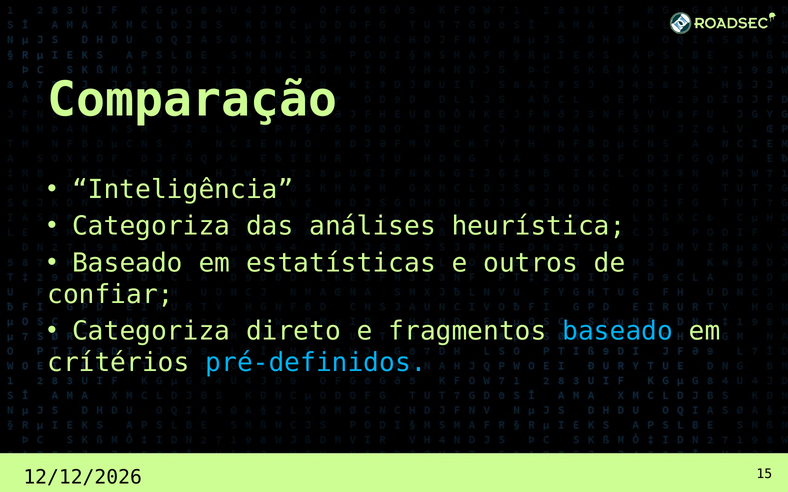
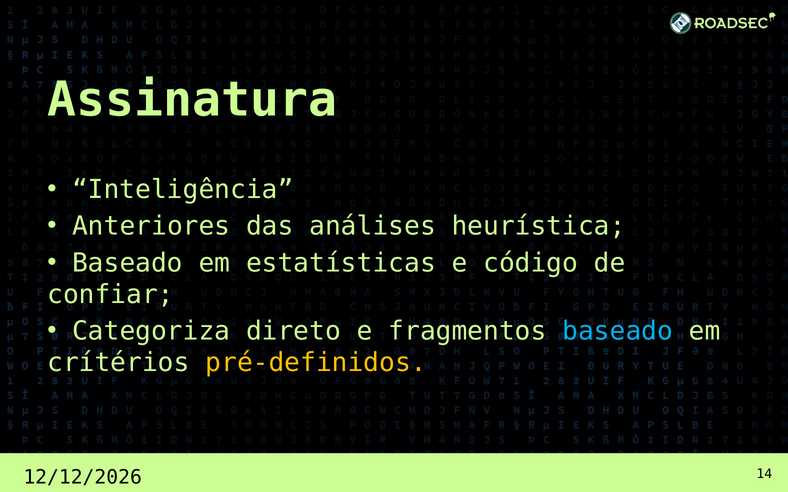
Comparação: Comparação -> Assinatura (192, 100)
Categoriza: Categoriza -> Anteriores (151, 227)
outros: outros -> código (531, 263)
pré-definidos colour: light blue -> yellow (316, 363)
15: 15 -> 14 (764, 475)
